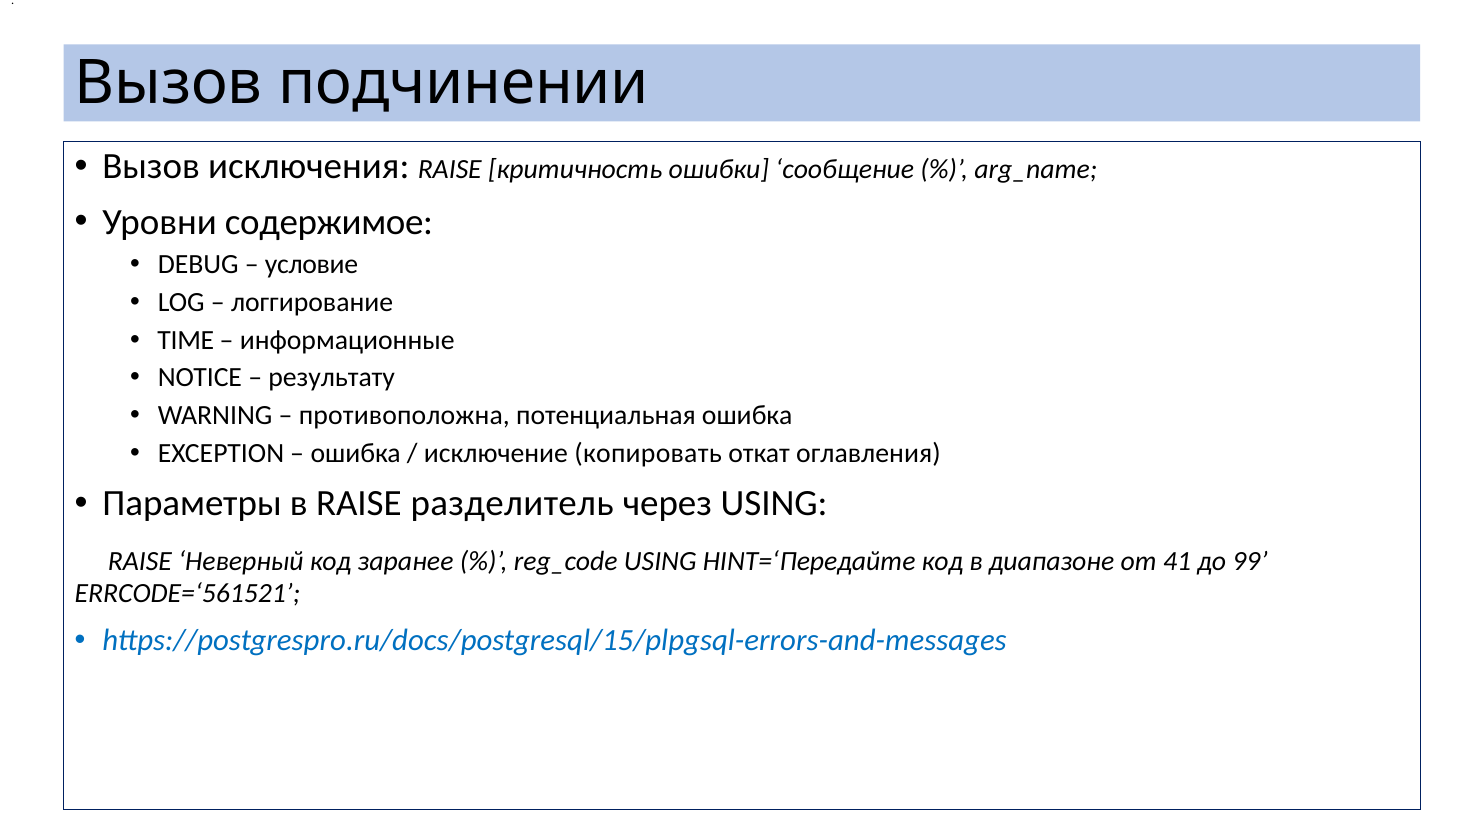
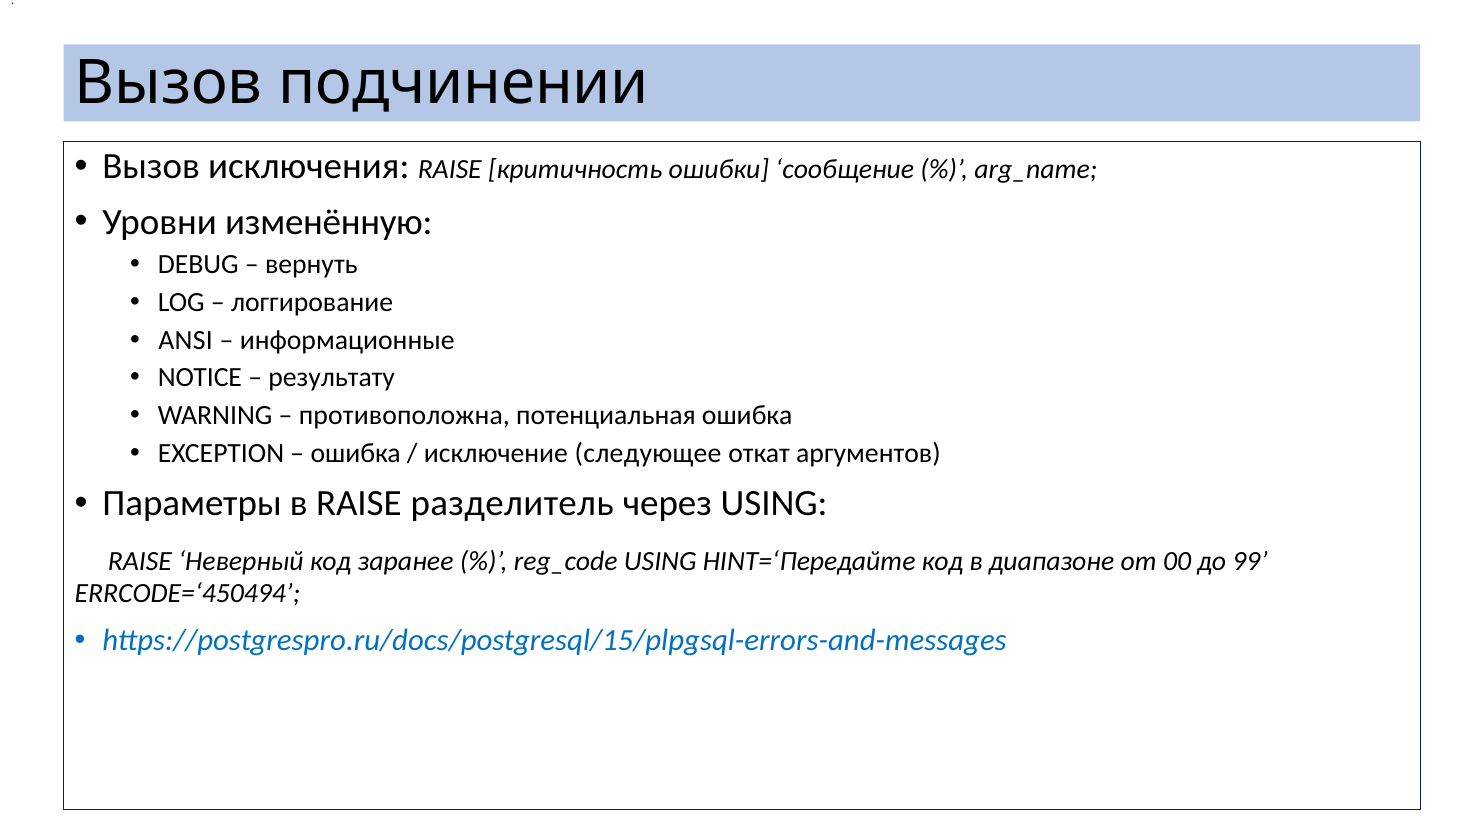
содержимое: содержимое -> изменённую (329, 222)
условие: условие -> вернуть (311, 265)
TIME: TIME -> ANSI (186, 340)
копировать: копировать -> следующее (648, 453)
оглавления: оглавления -> аргументов (868, 453)
41: 41 -> 00 (1177, 562)
ERRCODE=‘561521: ERRCODE=‘561521 -> ERRCODE=‘450494 (187, 594)
